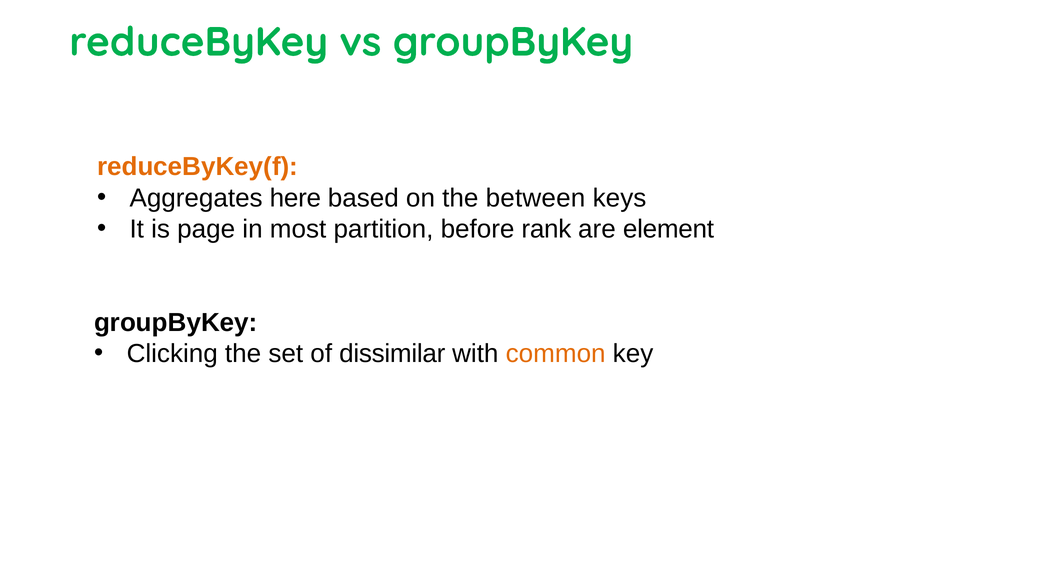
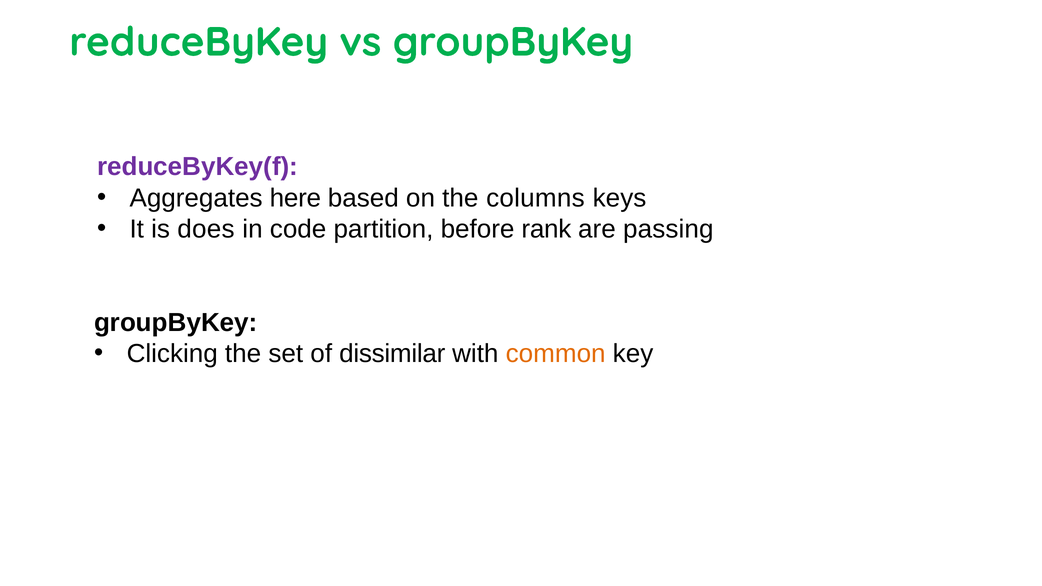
reduceByKey(f colour: orange -> purple (198, 167)
between: between -> columns (535, 198)
page: page -> does (206, 229)
most: most -> code (298, 229)
element: element -> passing (668, 229)
